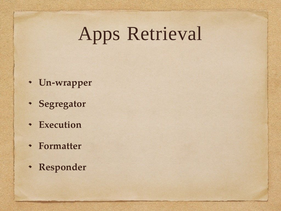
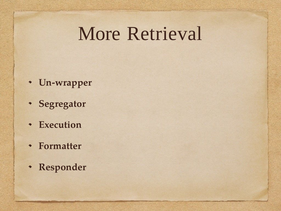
Apps: Apps -> More (99, 34)
